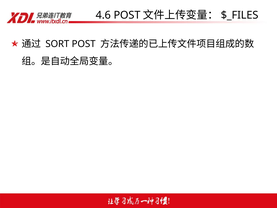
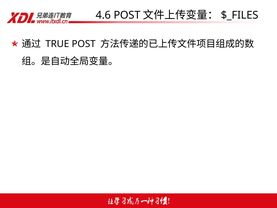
SORT: SORT -> TRUE (57, 44)
